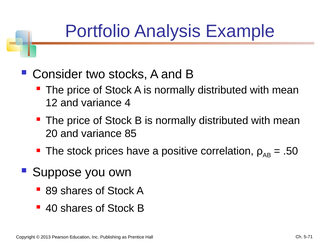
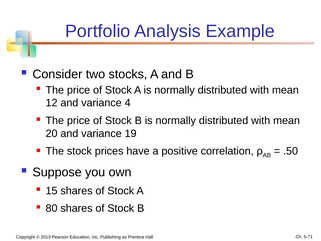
85: 85 -> 19 (131, 133)
89: 89 -> 15 (52, 191)
40: 40 -> 80 (52, 208)
